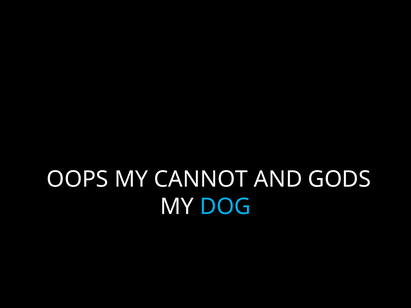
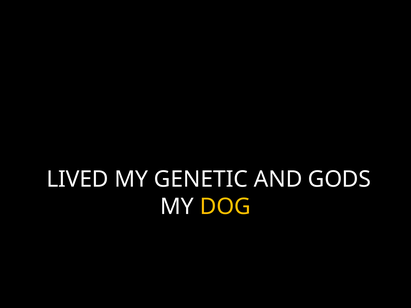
OOPS: OOPS -> LIVED (78, 179)
CANNOT: CANNOT -> GENETIC (201, 179)
DOG colour: light blue -> yellow (225, 207)
